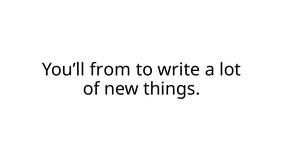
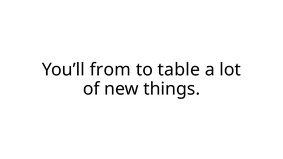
write: write -> table (179, 70)
